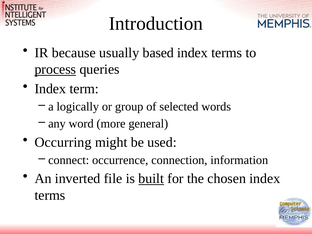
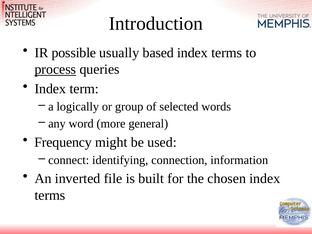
because: because -> possible (74, 53)
Occurring: Occurring -> Frequency (63, 142)
occurrence: occurrence -> identifying (120, 160)
built underline: present -> none (151, 179)
